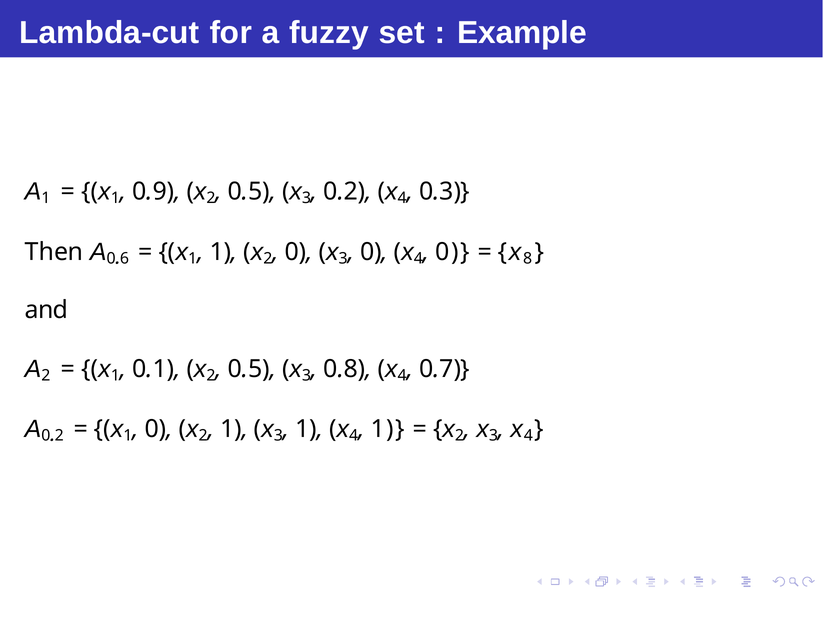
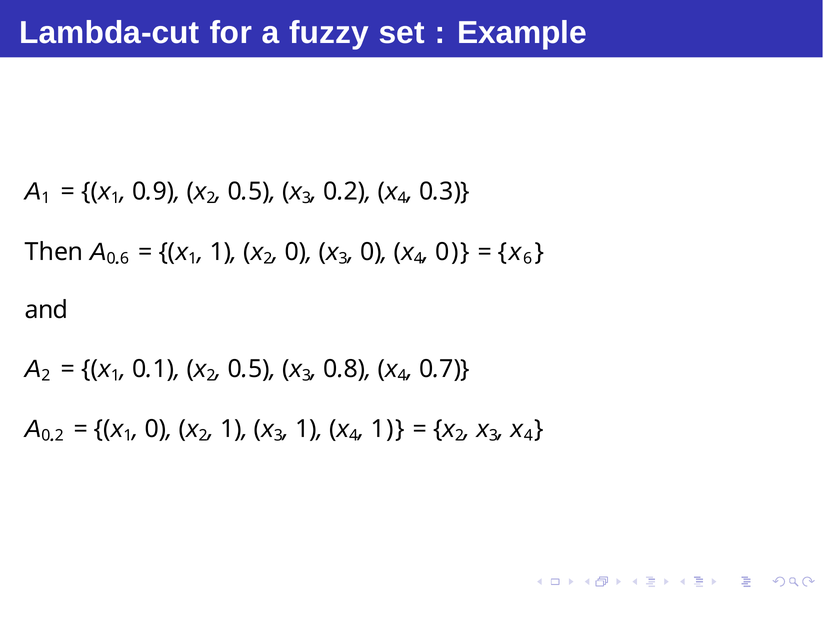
8: 8 -> 6 (528, 258)
